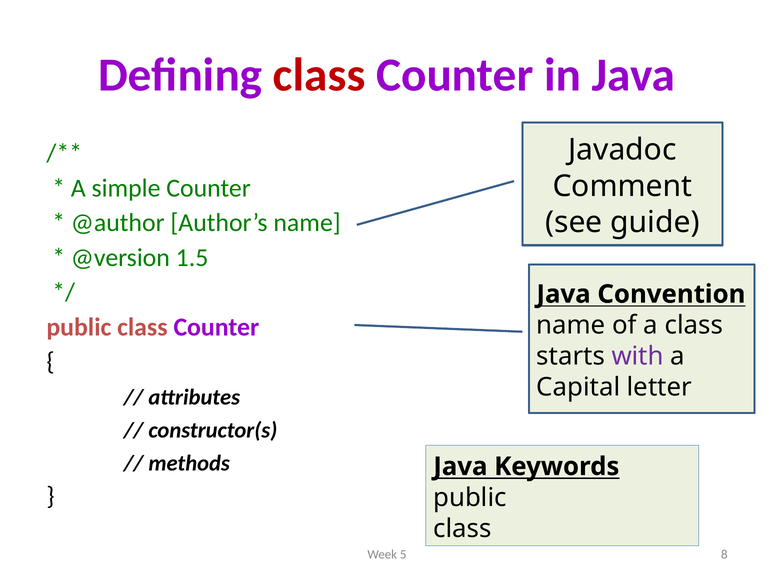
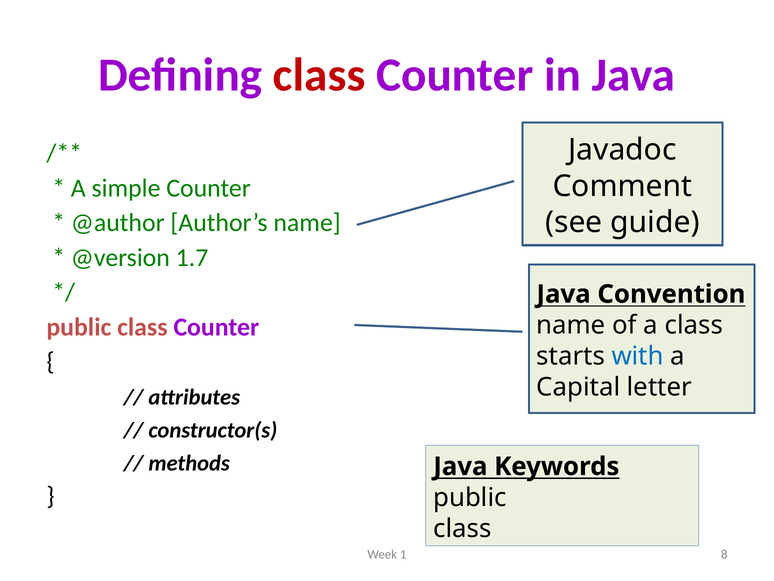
1.5: 1.5 -> 1.7 (192, 257)
with colour: purple -> blue (638, 356)
5: 5 -> 1 (403, 554)
